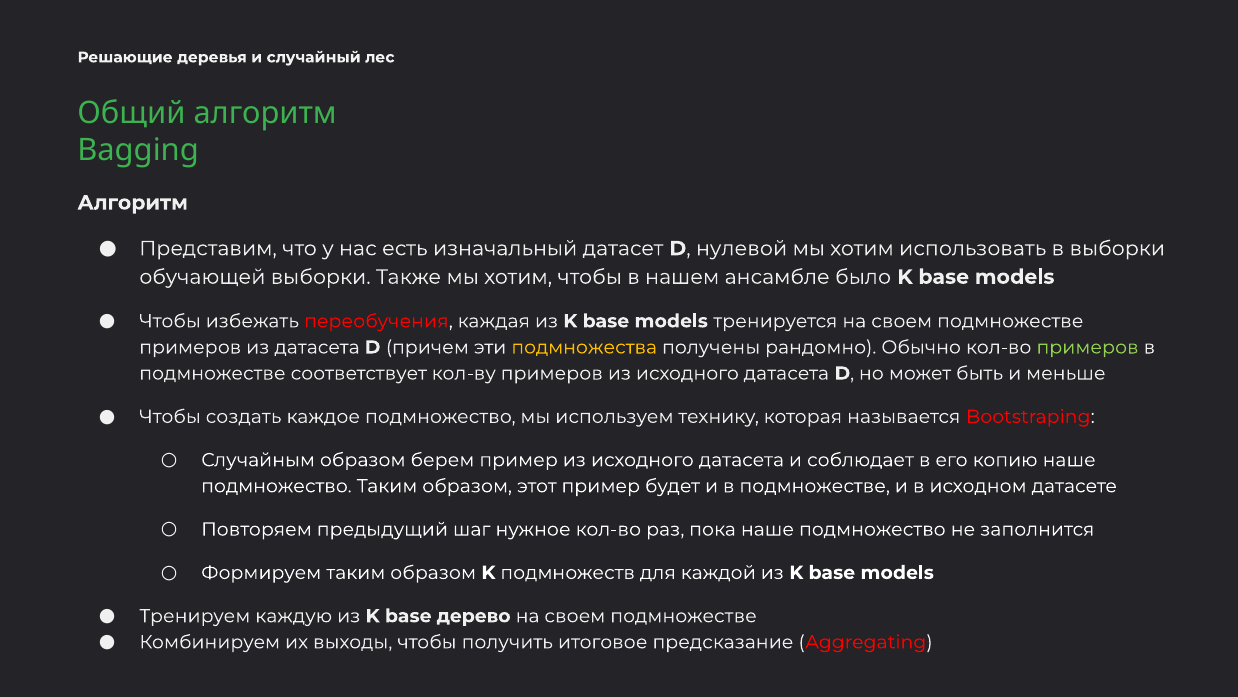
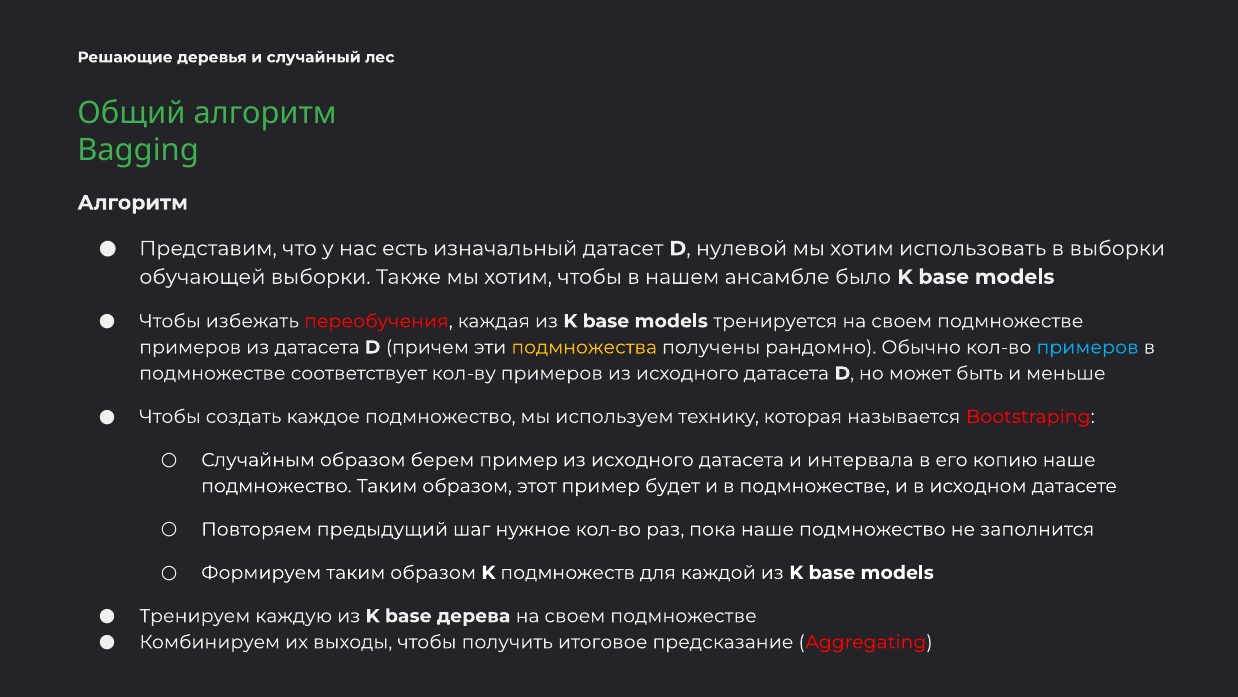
примеров colour: light green -> light blue (1088, 347)
соблюдает: соблюдает -> интервала (860, 460)
дерево: дерево -> дерева (474, 616)
